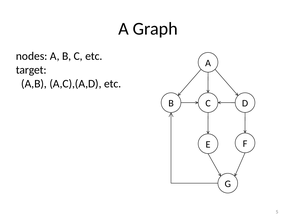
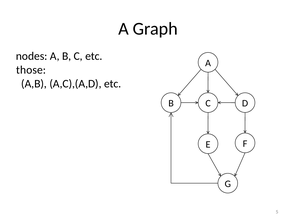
target: target -> those (31, 70)
